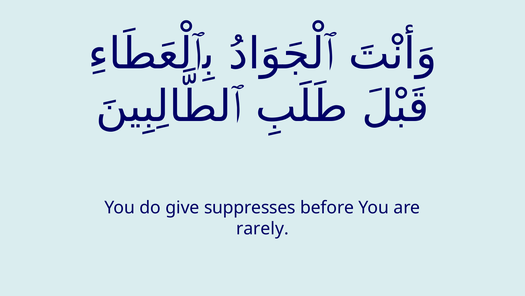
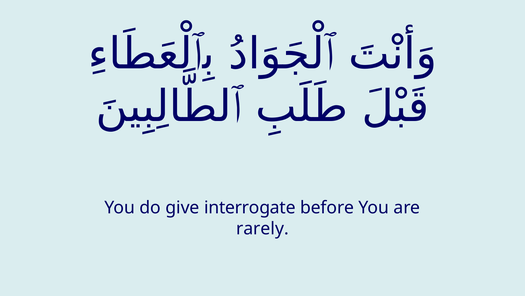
suppresses: suppresses -> interrogate (250, 207)
